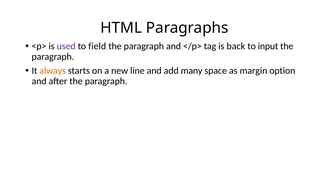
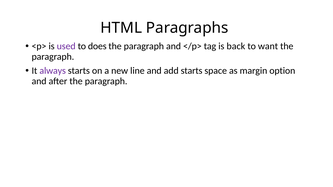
field: field -> does (97, 46)
input: input -> want (268, 46)
always colour: orange -> purple (53, 71)
add many: many -> starts (192, 71)
